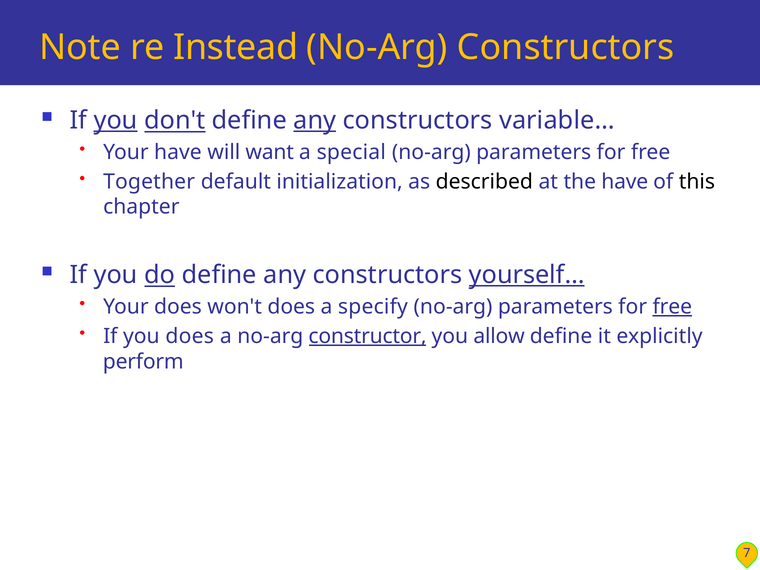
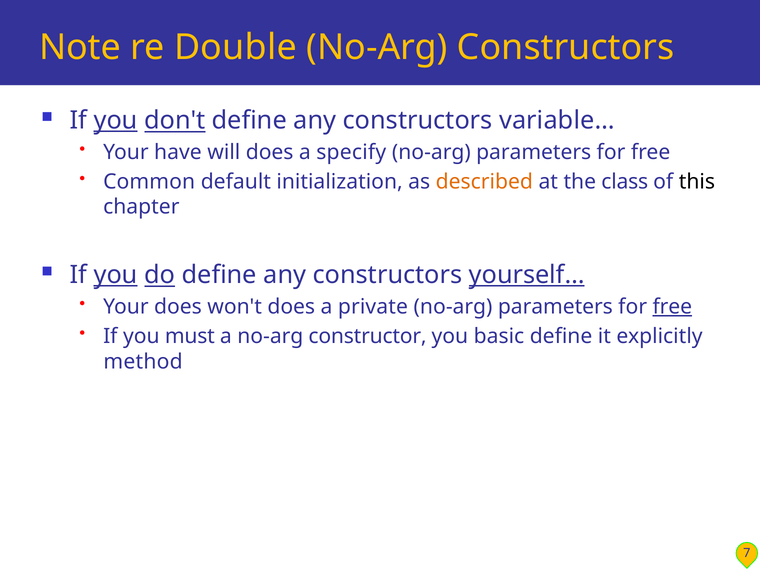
Instead: Instead -> Double (235, 47)
any underline: present -> none (315, 120)
will want: want -> does (270, 152)
special: special -> specify (351, 152)
Together: Together -> Common (149, 182)
described colour: black -> orange (484, 182)
the have: have -> class (625, 182)
you underline: none -> present (116, 275)
specify: specify -> private (373, 307)
you does: does -> must (190, 336)
constructor underline: present -> none (368, 336)
allow: allow -> basic (499, 336)
perform: perform -> method (143, 362)
